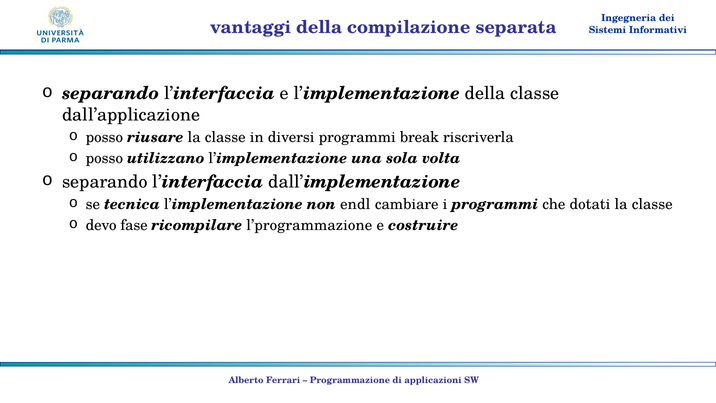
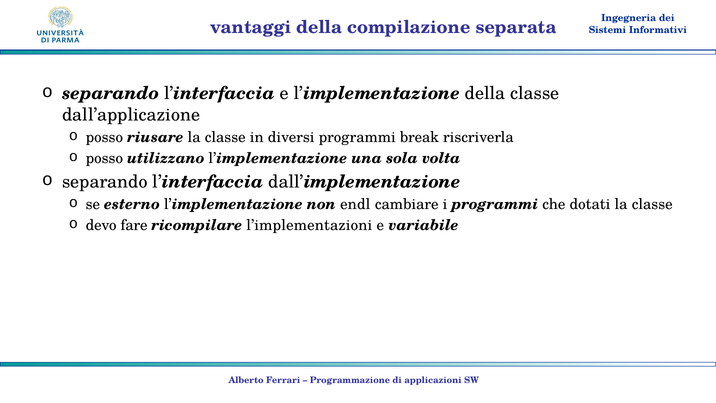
tecnica: tecnica -> esterno (132, 204)
fase: fase -> fare (134, 225)
l’programmazione: l’programmazione -> l’implementazioni (309, 225)
costruire: costruire -> variabile (423, 225)
